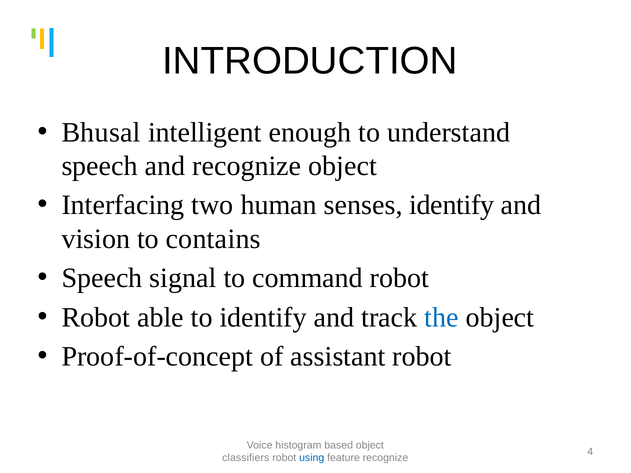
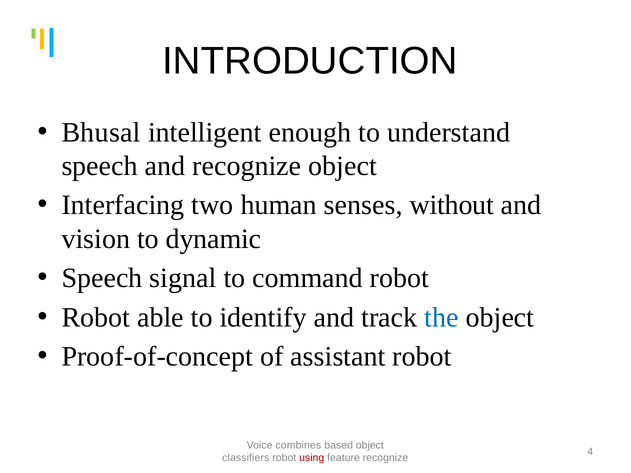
senses identify: identify -> without (452, 205)
contains: contains -> dynamic (213, 239)
histogram: histogram -> combines (298, 446)
using colour: blue -> red (312, 458)
